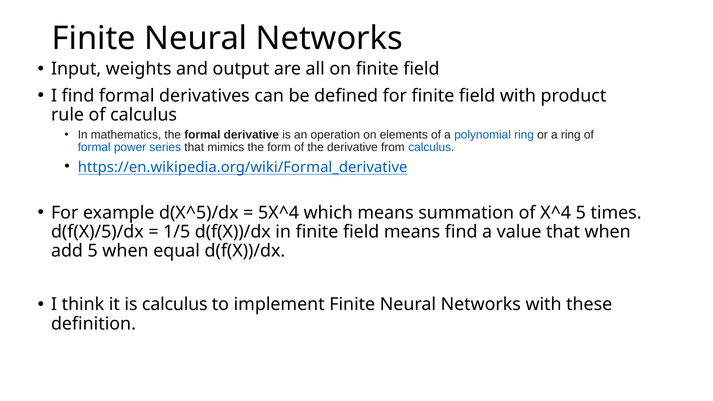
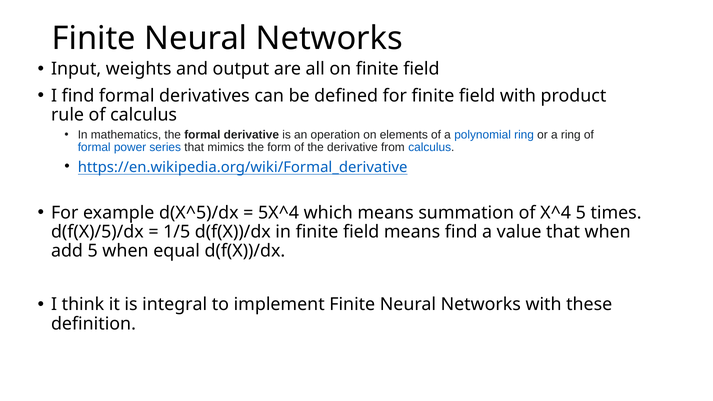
is calculus: calculus -> integral (175, 304)
